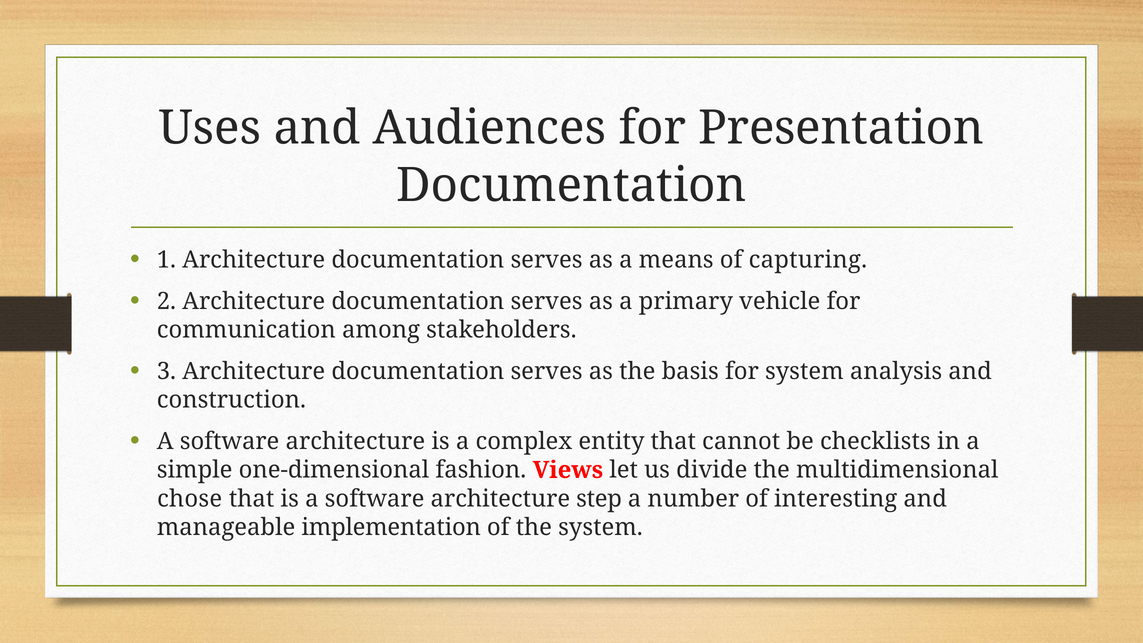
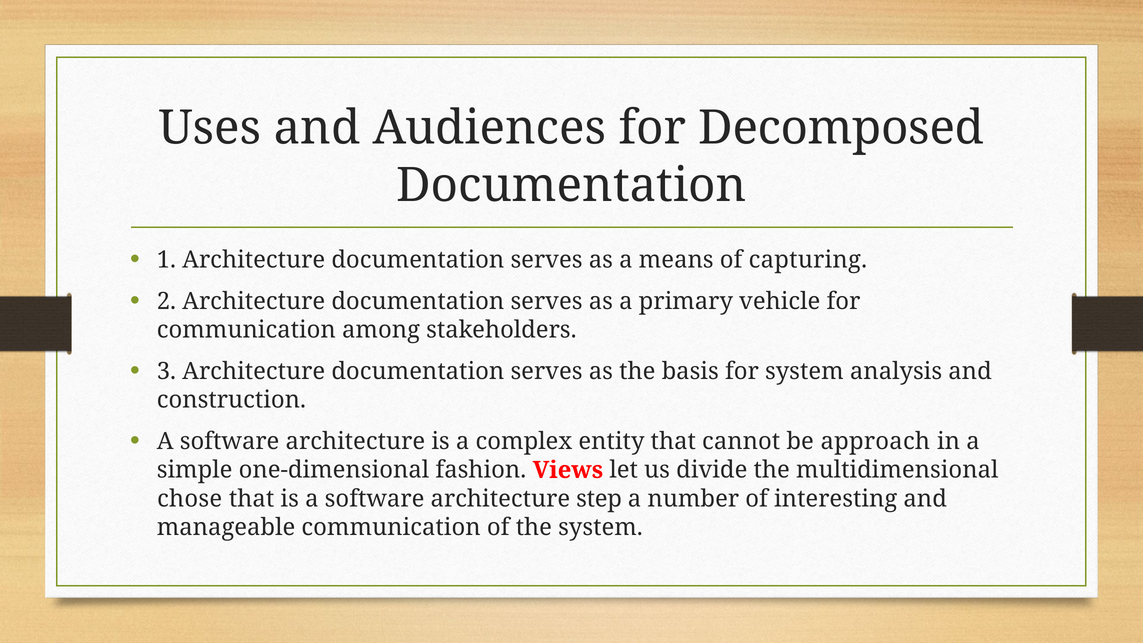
Presentation: Presentation -> Decomposed (841, 128)
checklists: checklists -> approach (875, 441)
manageable implementation: implementation -> communication (391, 527)
